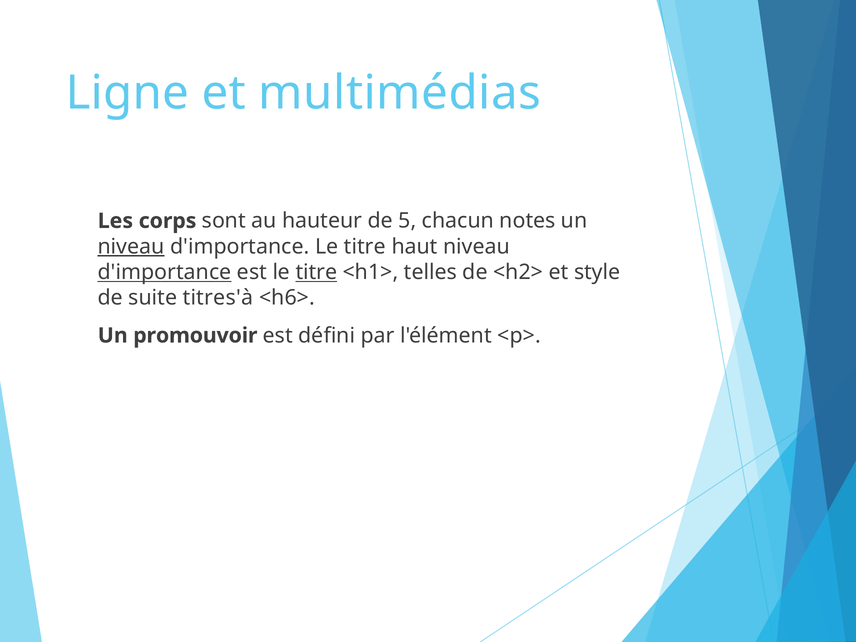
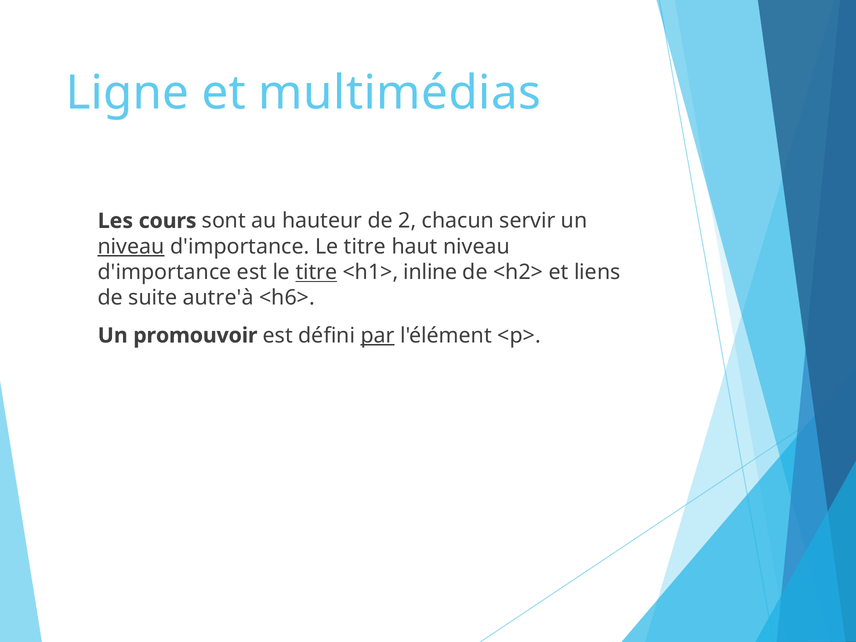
corps: corps -> cours (168, 221)
5: 5 -> 2 (407, 221)
notes: notes -> servir (527, 221)
d'importance underline: present -> none (165, 272)
telles: telles -> inline (430, 272)
style: style -> liens (597, 272)
titres'à: titres'à -> autre'à (218, 298)
par underline: none -> present (378, 336)
